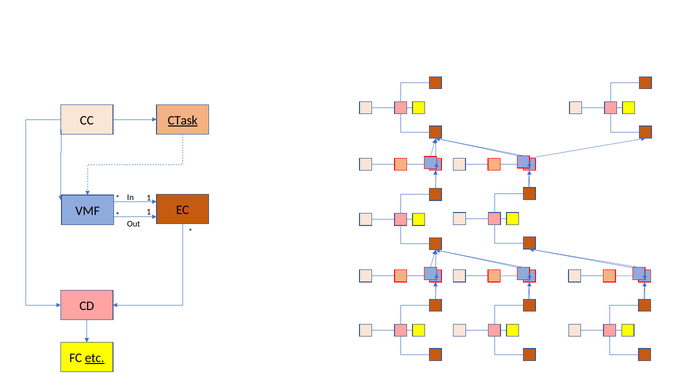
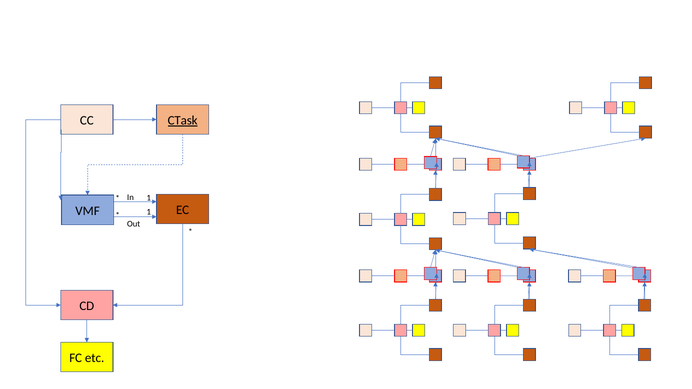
etc underline: present -> none (95, 358)
